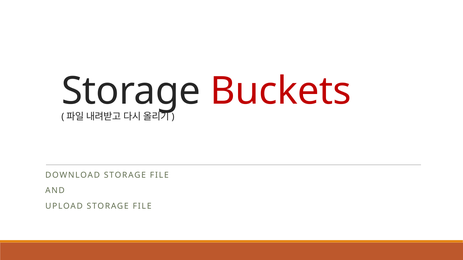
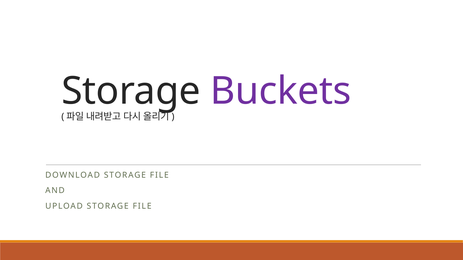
Buckets colour: red -> purple (281, 91)
